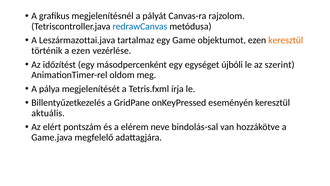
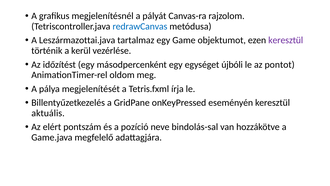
keresztül colour: orange -> purple (286, 40)
a ezen: ezen -> kerül (81, 51)
szerint: szerint -> pontot (280, 64)
elérem: elérem -> pozíció (135, 127)
